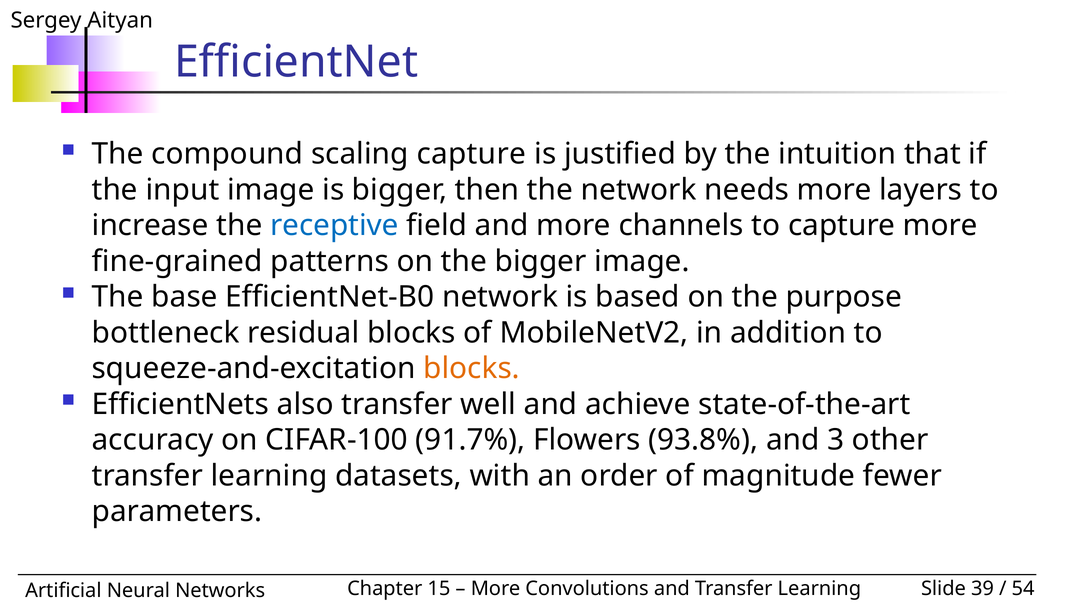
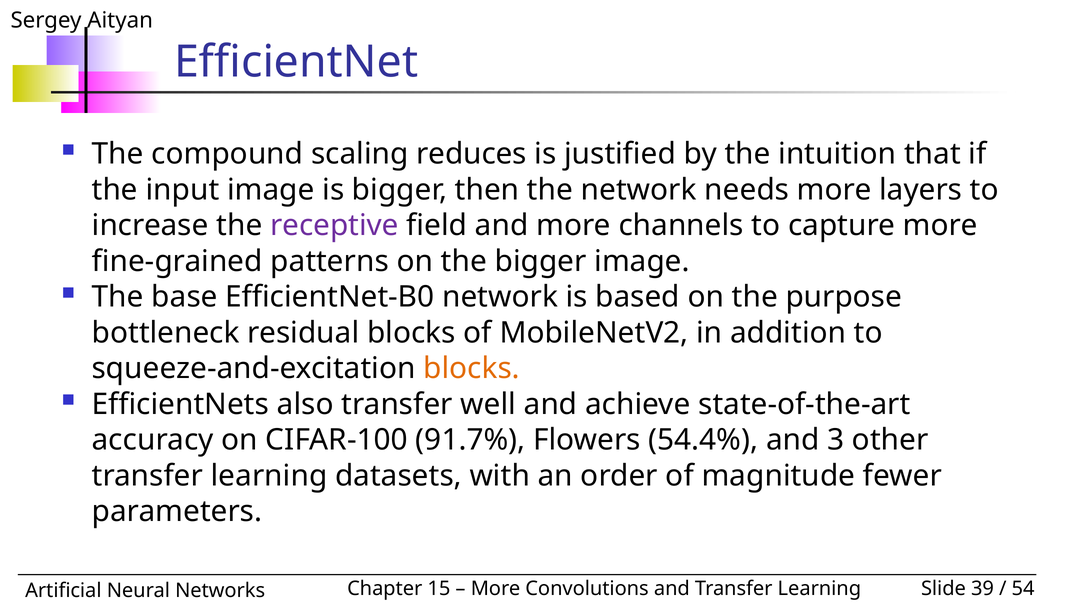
scaling capture: capture -> reduces (472, 154)
receptive colour: blue -> purple (334, 226)
93.8%: 93.8% -> 54.4% (703, 440)
